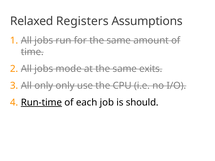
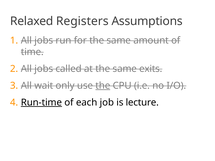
mode: mode -> called (69, 69)
All only: only -> wait (44, 86)
the underline: none -> present (103, 86)
should: should -> lecture (142, 103)
